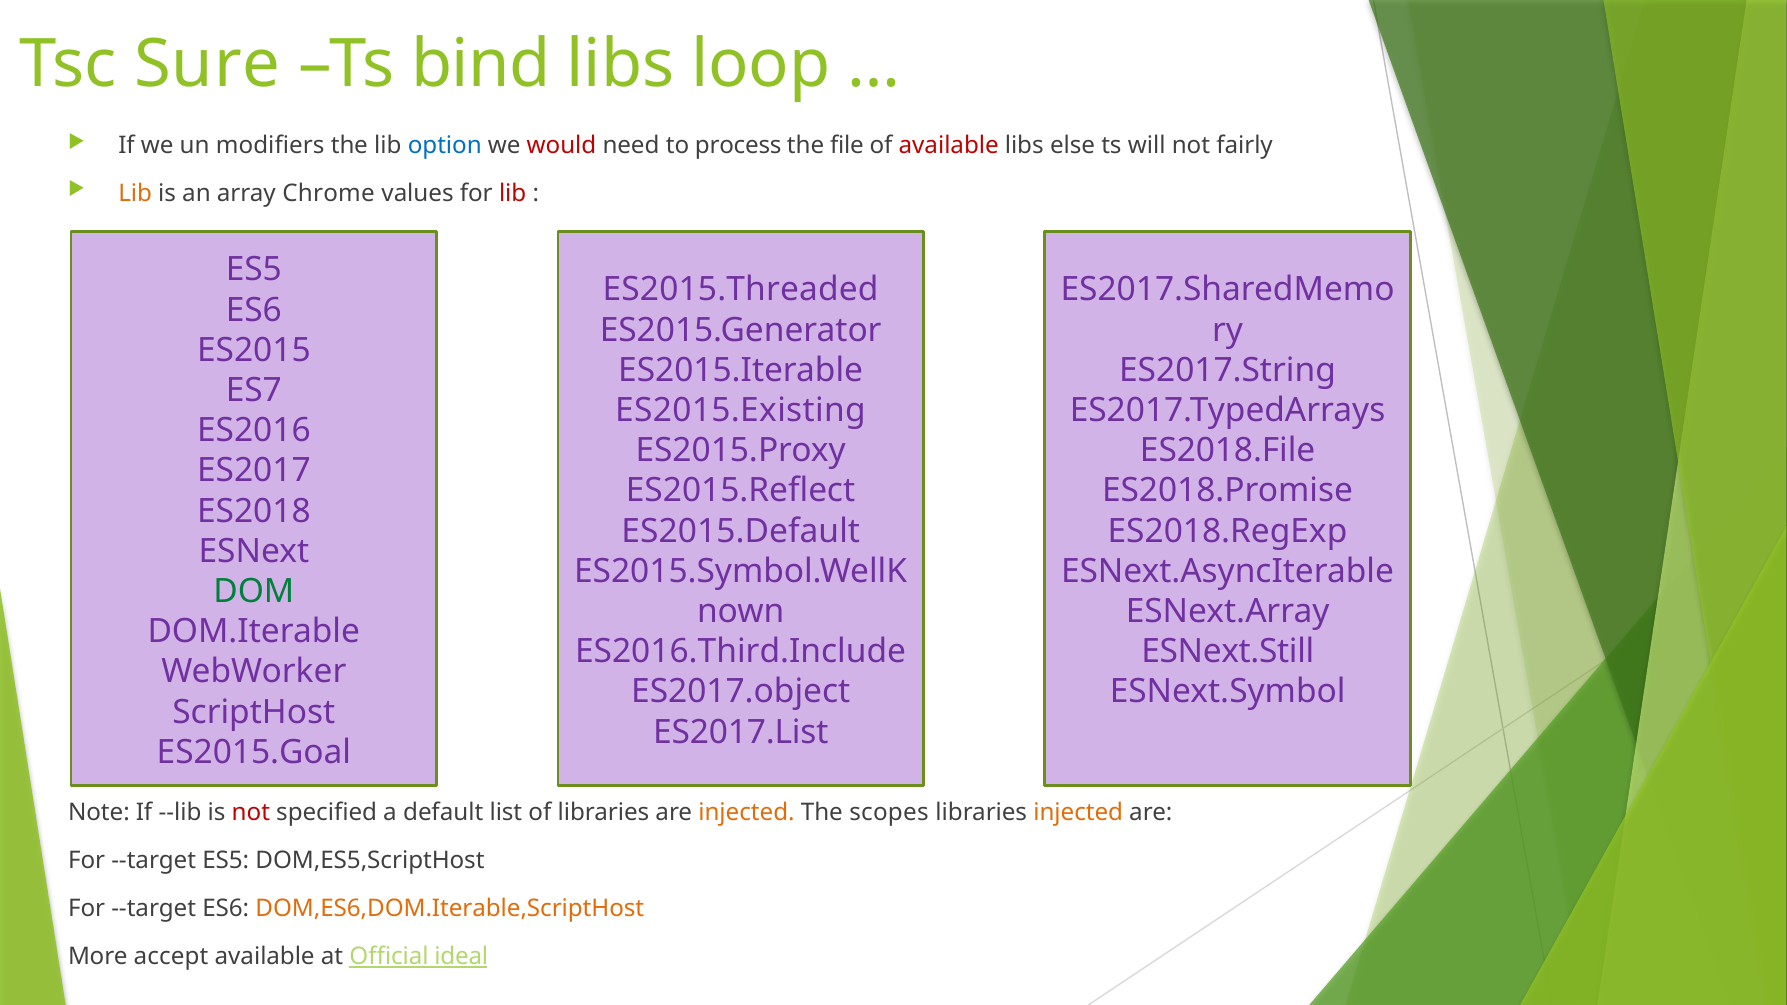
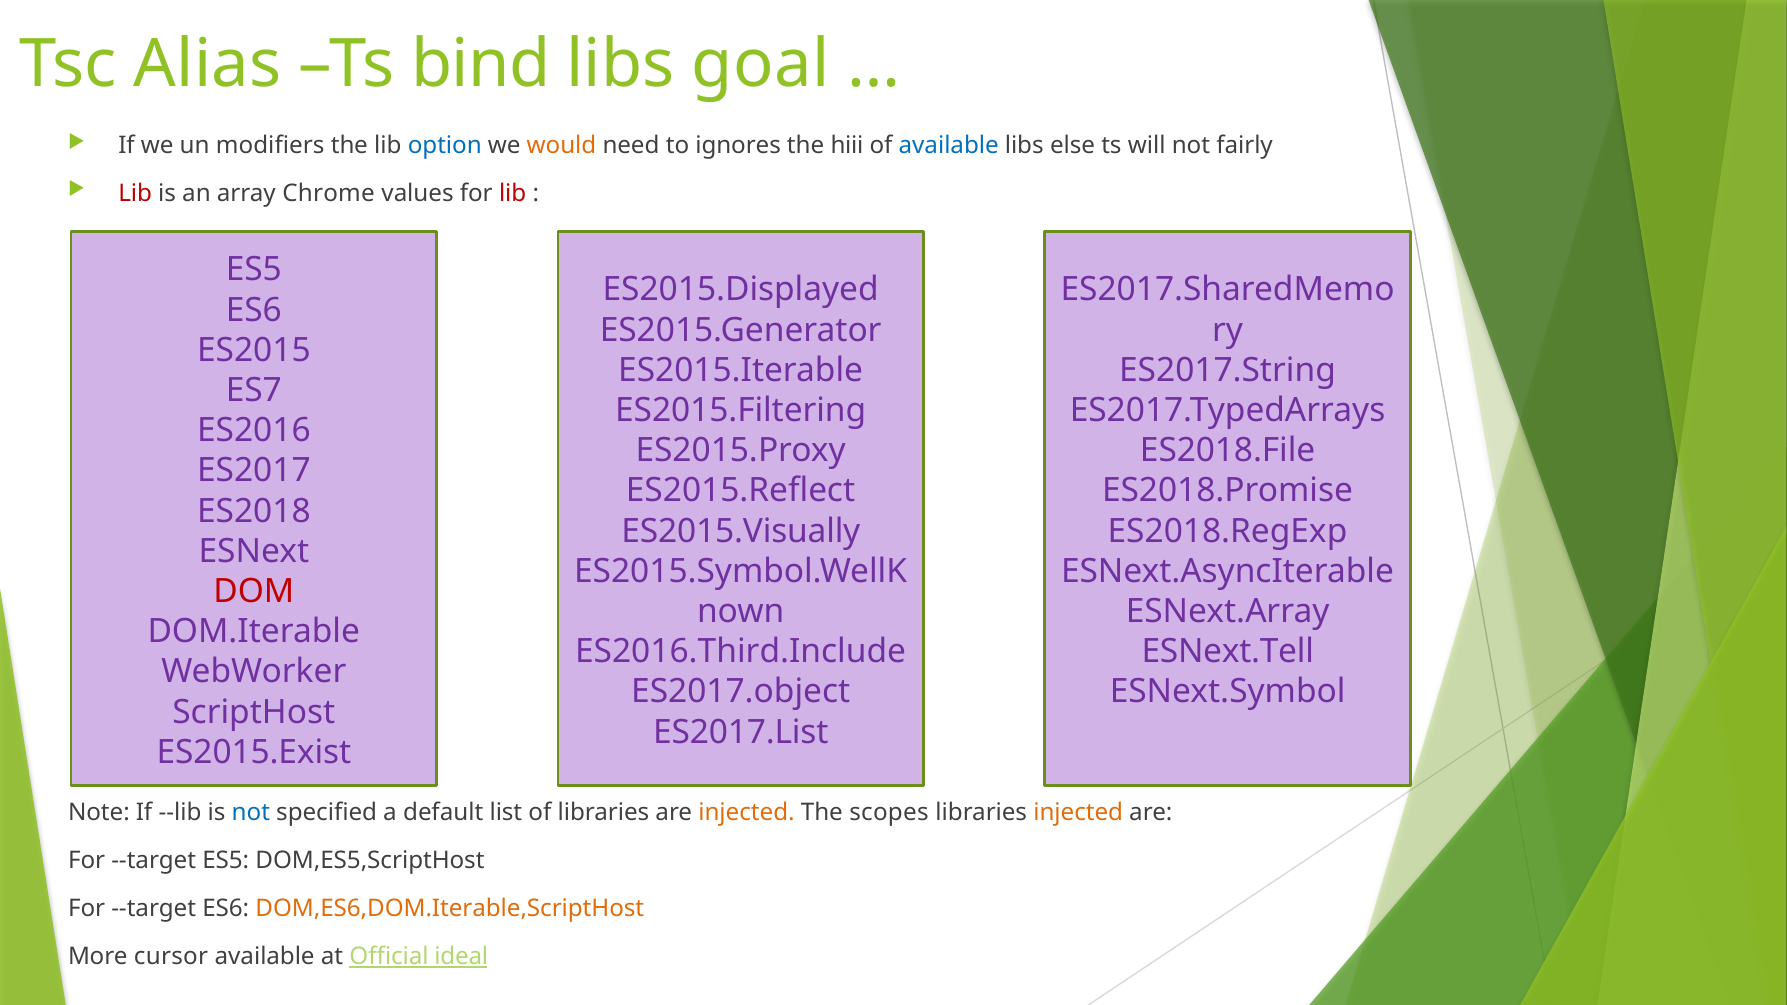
Sure: Sure -> Alias (208, 65)
loop: loop -> goal (761, 65)
would colour: red -> orange (562, 145)
process: process -> ignores (738, 145)
file: file -> hiii (847, 145)
available colour: red -> blue (949, 145)
Lib colour: orange -> red (135, 193)
ES2015.Threaded: ES2015.Threaded -> ES2015.Displayed (741, 290)
ES2015.Existing: ES2015.Existing -> ES2015.Filtering (741, 411)
ES2015.Default: ES2015.Default -> ES2015.Visually (741, 531)
DOM colour: green -> red (254, 592)
ESNext.Still: ESNext.Still -> ESNext.Tell (1228, 652)
ES2015.Goal: ES2015.Goal -> ES2015.Exist (254, 752)
not colour: red -> blue (251, 813)
accept: accept -> cursor (171, 956)
